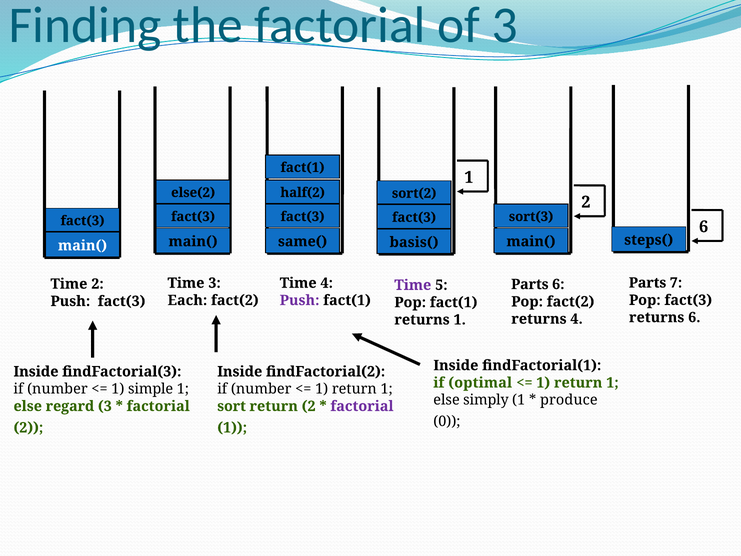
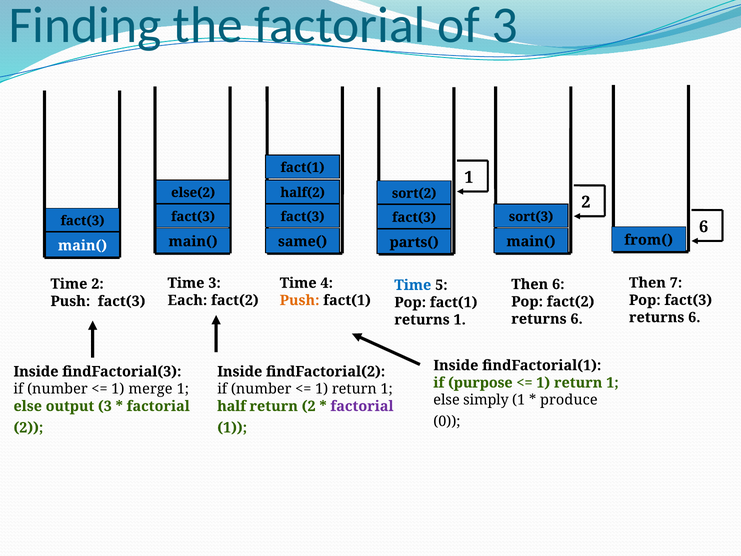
steps(: steps( -> from( (649, 240)
basis(: basis( -> parts( (414, 242)
Parts: Parts -> Then (647, 283)
Parts: Parts -> Then (530, 284)
Time colour: purple -> blue (413, 285)
Push colour: purple -> orange (300, 300)
4: 4 -> 6 (577, 319)
optimal: optimal -> purpose (480, 383)
simple: simple -> merge (150, 389)
regard: regard -> output (70, 406)
sort: sort -> half (232, 406)
